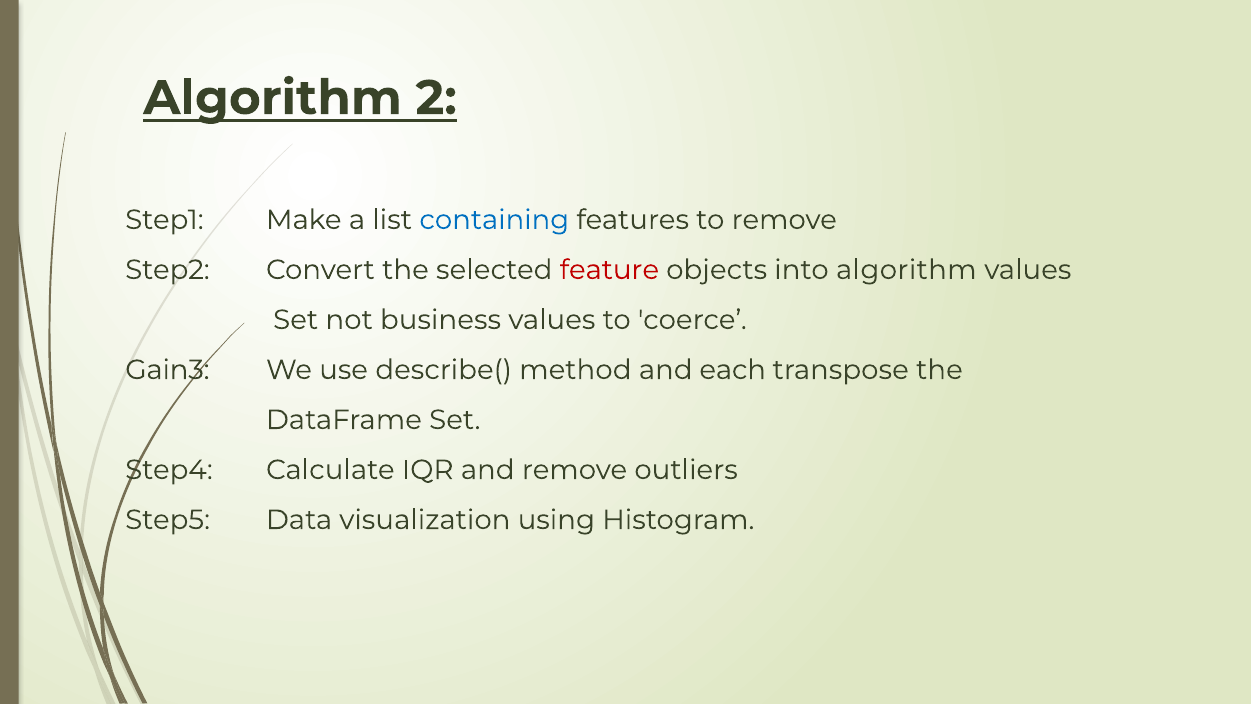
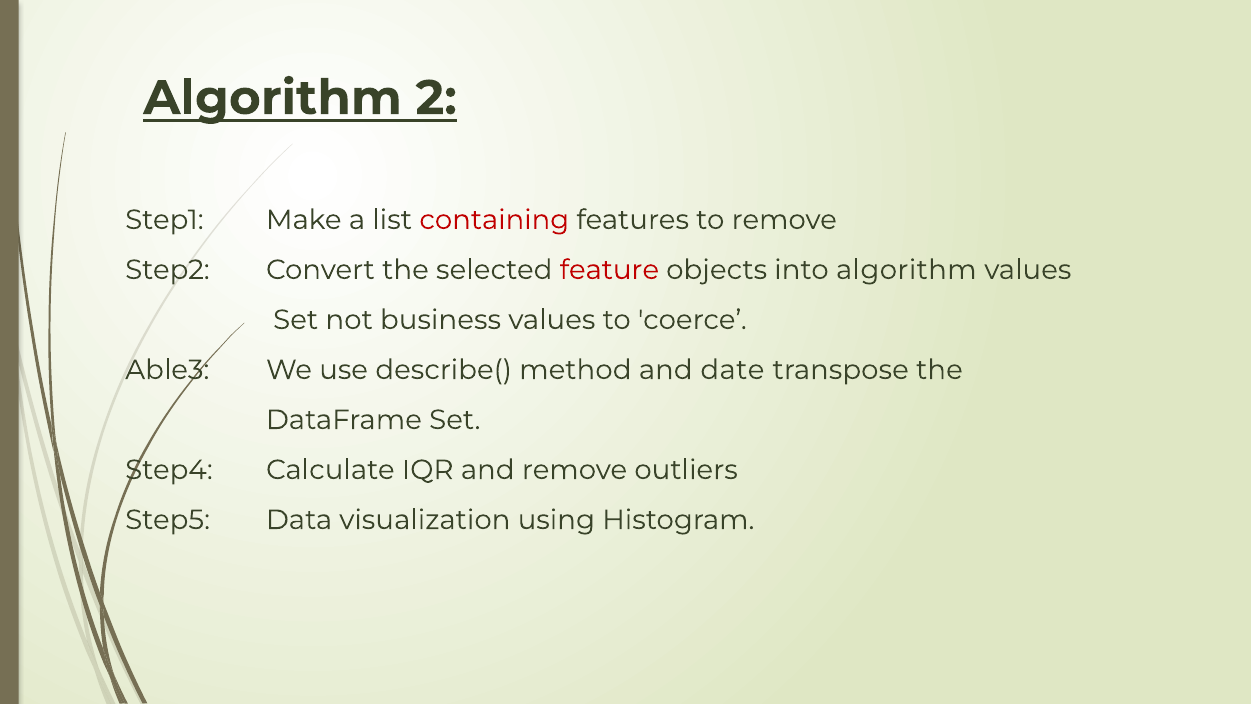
containing colour: blue -> red (494, 220)
Gain3: Gain3 -> Able3 (167, 370)
each: each -> date (732, 370)
